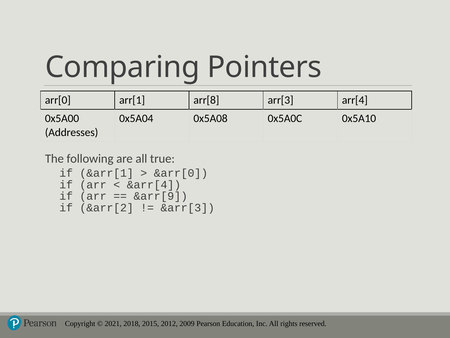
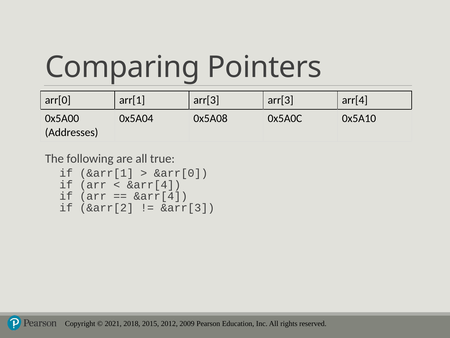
arr[1 arr[8: arr[8 -> arr[3 (206, 100)
&arr[9: &arr[9 -> &arr[4 (161, 196)
